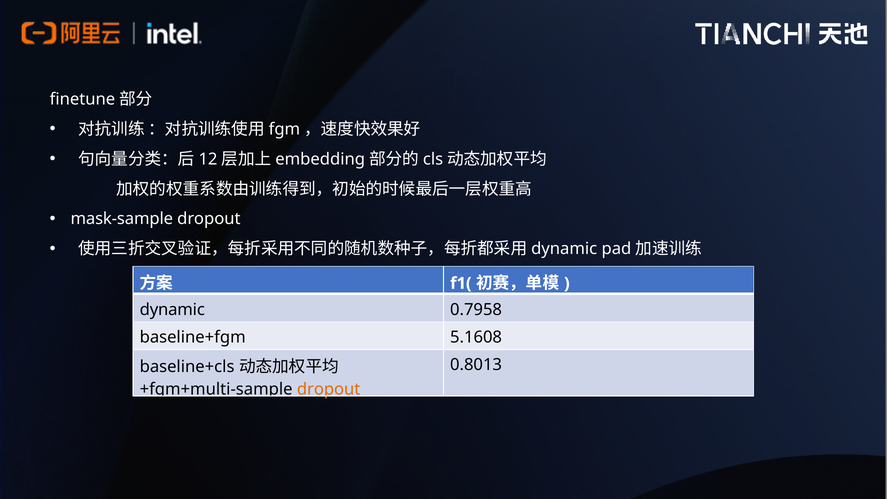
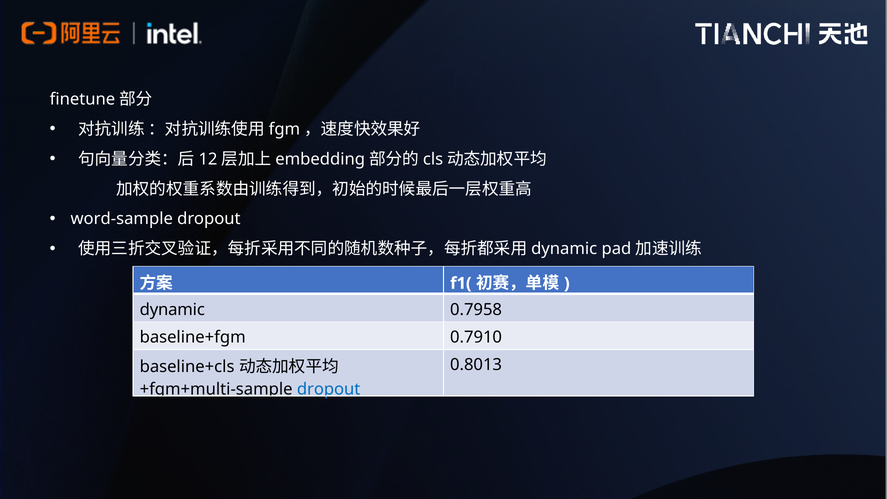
mask-sample: mask-sample -> word-sample (122, 219)
5.1608: 5.1608 -> 0.7910 (476, 337)
dropout colour: orange -> blue (329, 389)
